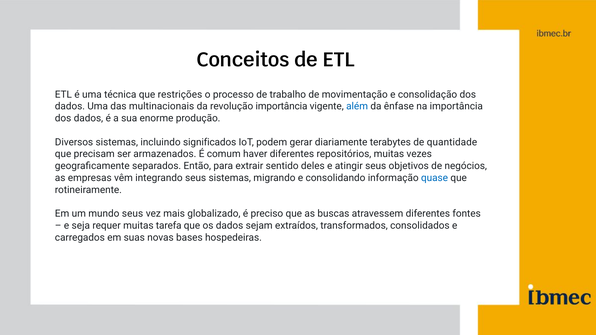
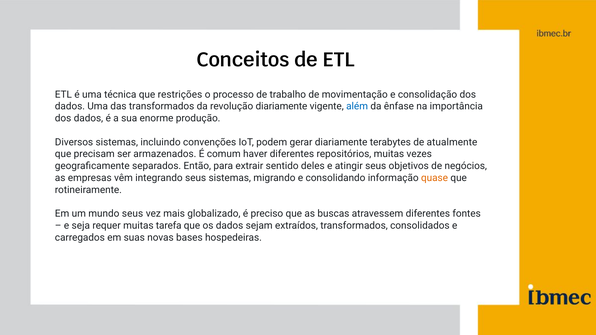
das multinacionais: multinacionais -> transformados (162, 106)
revolução importância: importância -> diariamente (281, 106)
significados: significados -> convenções (210, 142)
quantidade: quantidade -> atualmente (452, 142)
quase colour: blue -> orange (435, 178)
